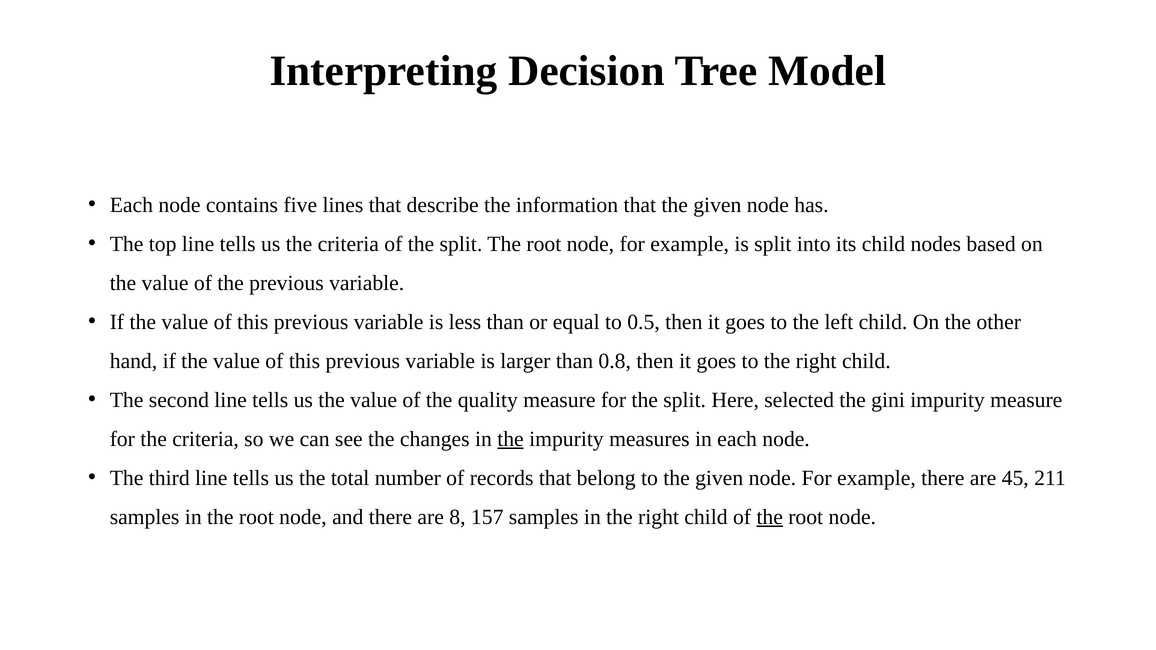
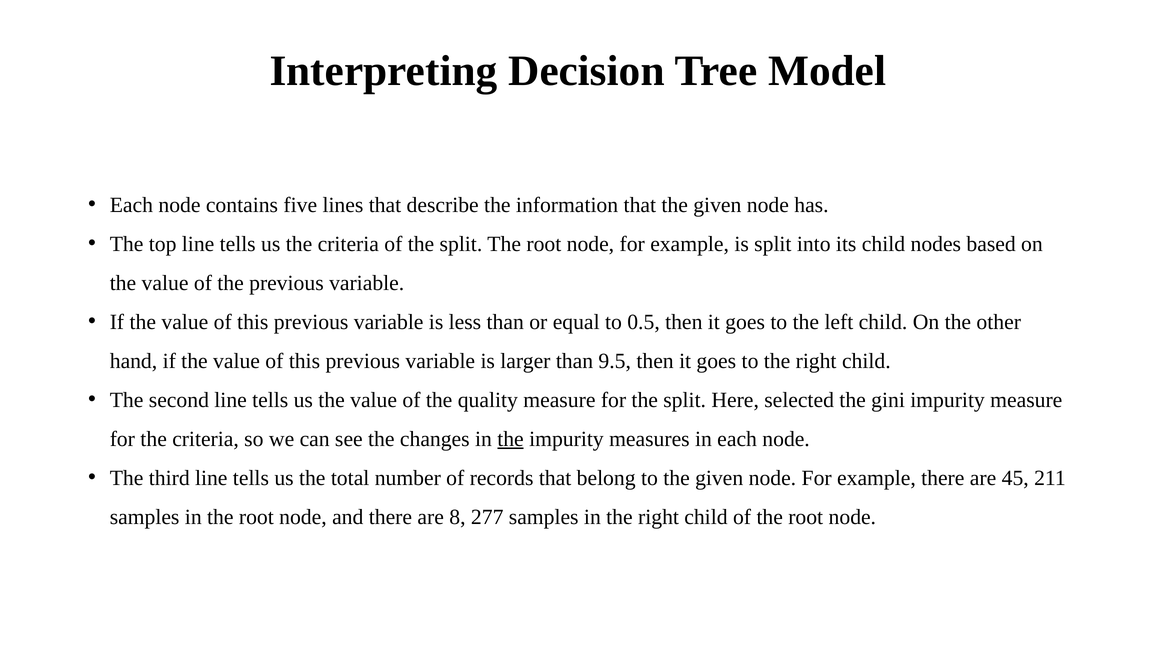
0.8: 0.8 -> 9.5 (615, 361)
157: 157 -> 277 (487, 517)
the underline: present -> none (770, 517)
